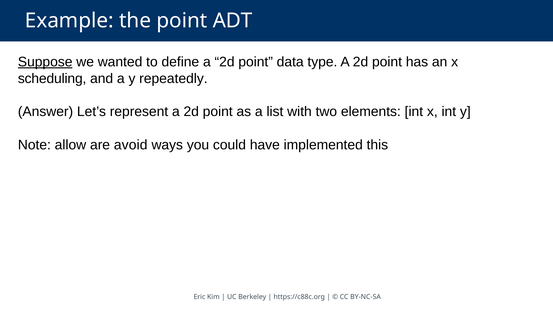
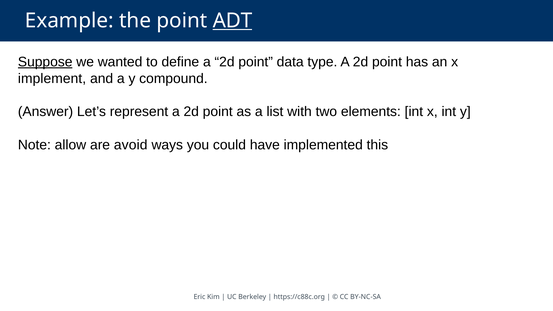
ADT underline: none -> present (232, 21)
scheduling: scheduling -> implement (52, 78)
repeatedly: repeatedly -> compound (173, 78)
